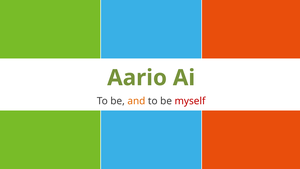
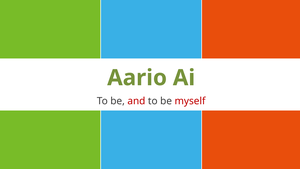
and colour: orange -> red (136, 101)
